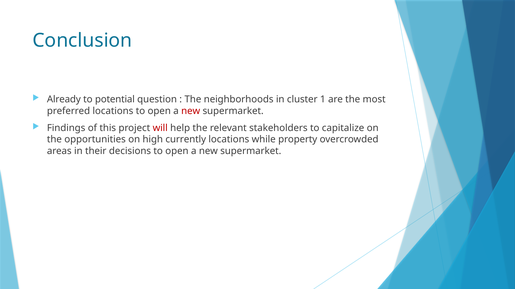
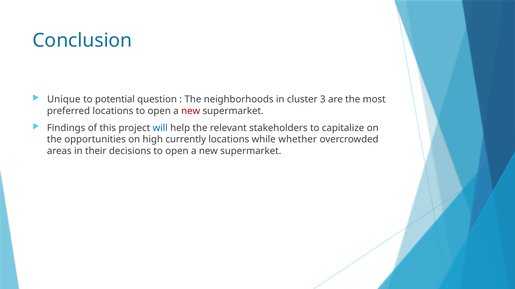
Already: Already -> Unique (64, 100)
1: 1 -> 3 (323, 100)
will colour: red -> blue (160, 128)
property: property -> whether (298, 140)
